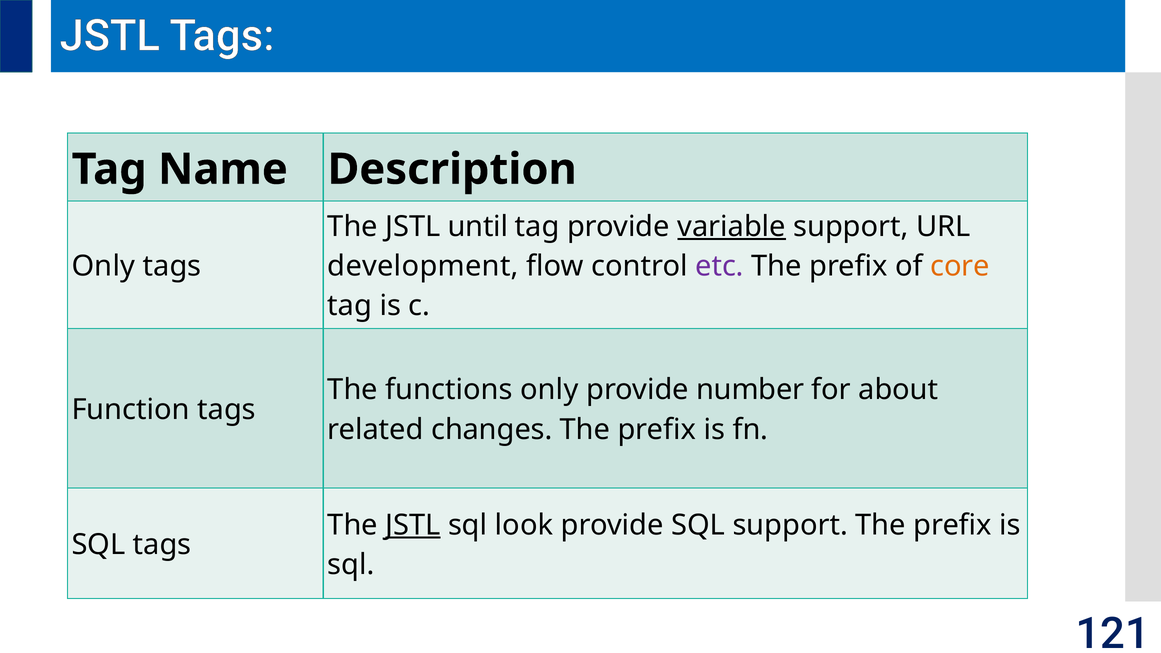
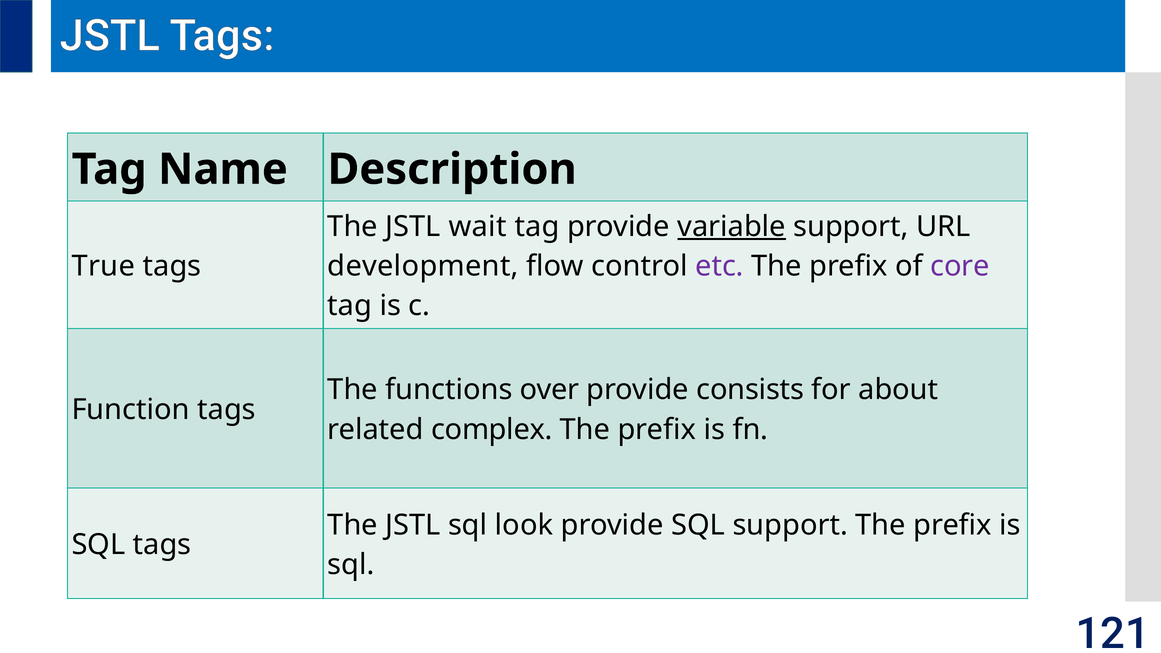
until: until -> wait (478, 227)
Only: Only -> True (103, 266)
core colour: orange -> purple (960, 266)
functions only: only -> over (549, 390)
number: number -> consists (750, 390)
changes: changes -> complex (492, 430)
JSTL underline: present -> none (413, 525)
